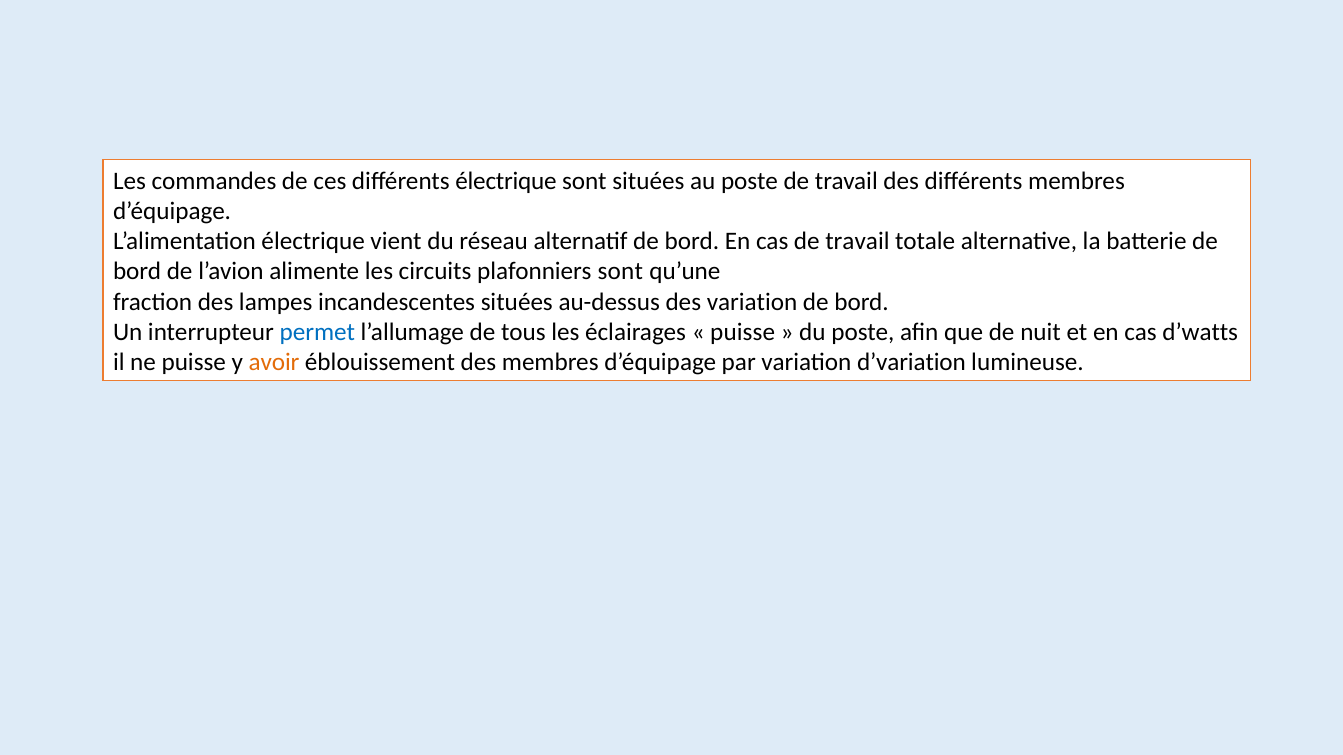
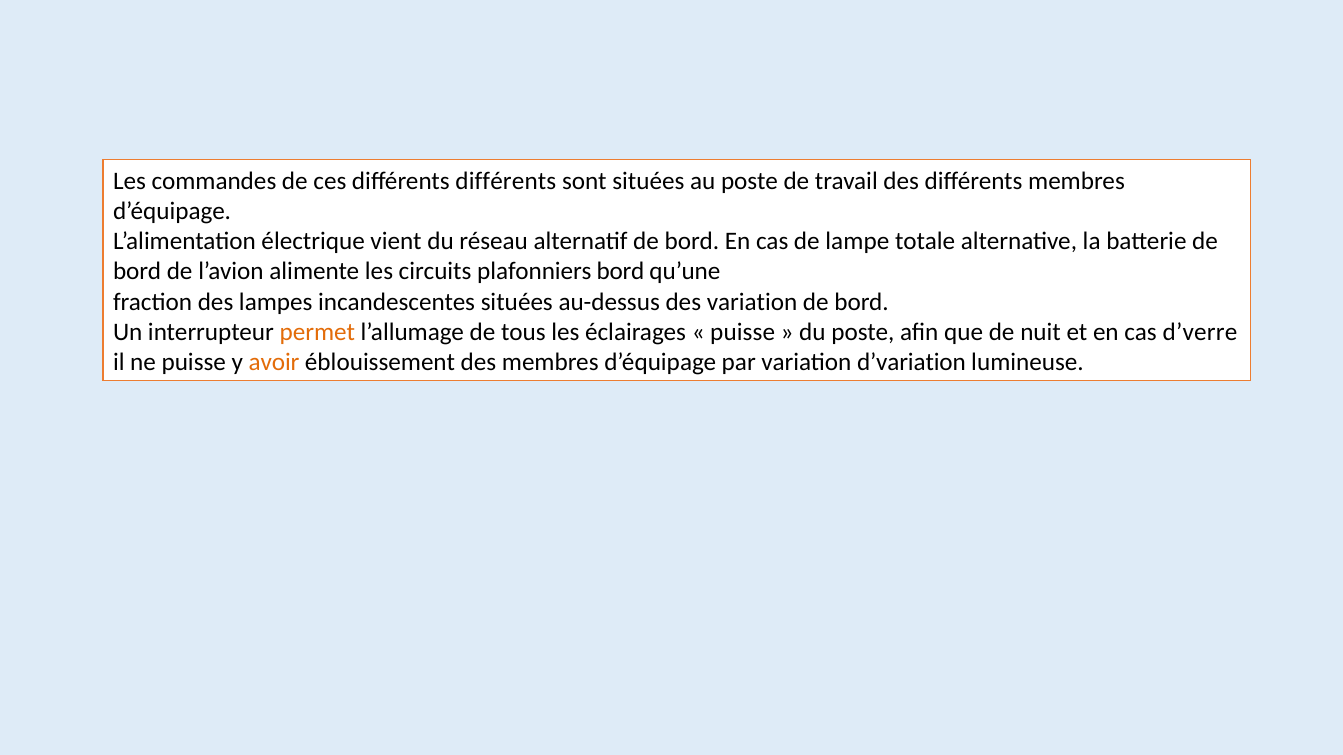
différents électrique: électrique -> différents (506, 181)
cas de travail: travail -> lampe (857, 242)
plafonniers sont: sont -> bord (621, 272)
permet colour: blue -> orange (317, 332)
d’watts: d’watts -> d’verre (1200, 332)
